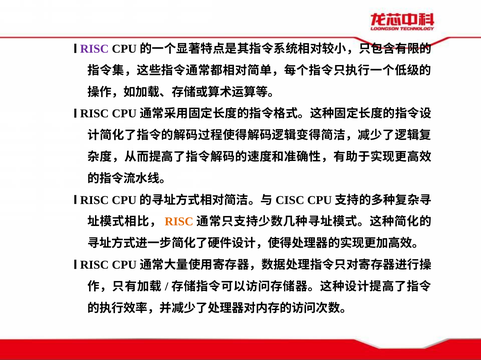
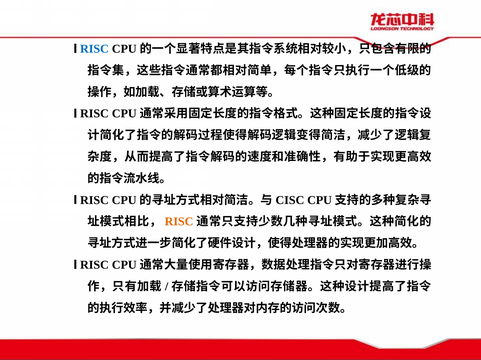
RISC colour: purple -> blue (94, 49)
